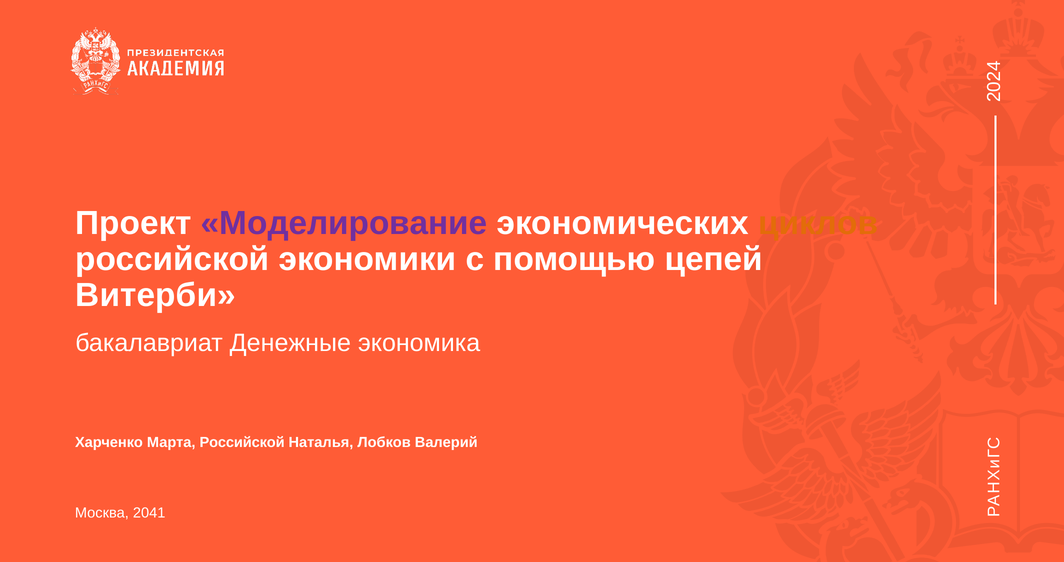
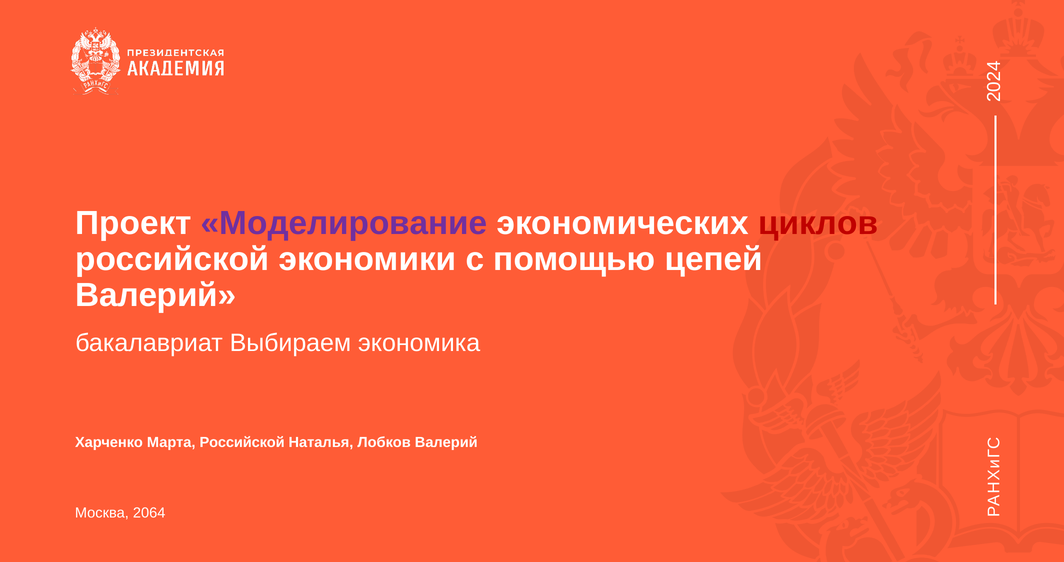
циклов colour: orange -> red (818, 223)
Витерби: Витерби -> Валерий (156, 295)
Денежные: Денежные -> Выбираем (290, 343)
2041: 2041 -> 2064 (149, 513)
